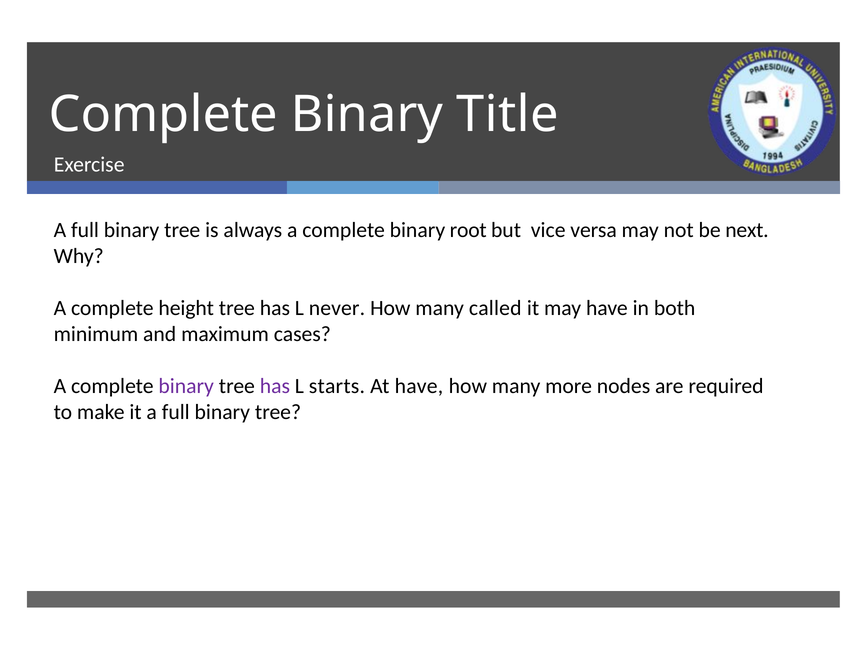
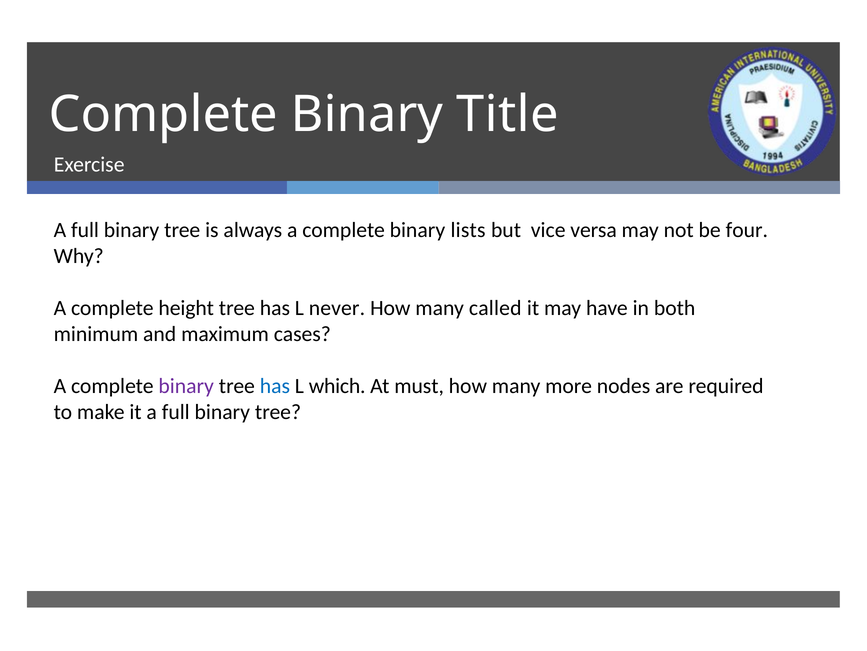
root: root -> lists (468, 230)
next: next -> four (747, 230)
has colour: purple -> blue (275, 386)
starts: starts -> which (337, 386)
At have: have -> must (419, 386)
